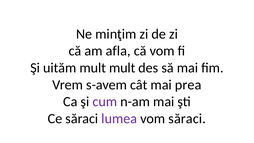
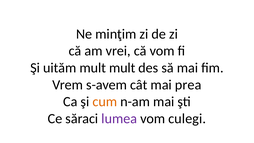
afla: afla -> vrei (118, 51)
cum colour: purple -> orange (105, 102)
vom săraci: săraci -> culegi (187, 119)
